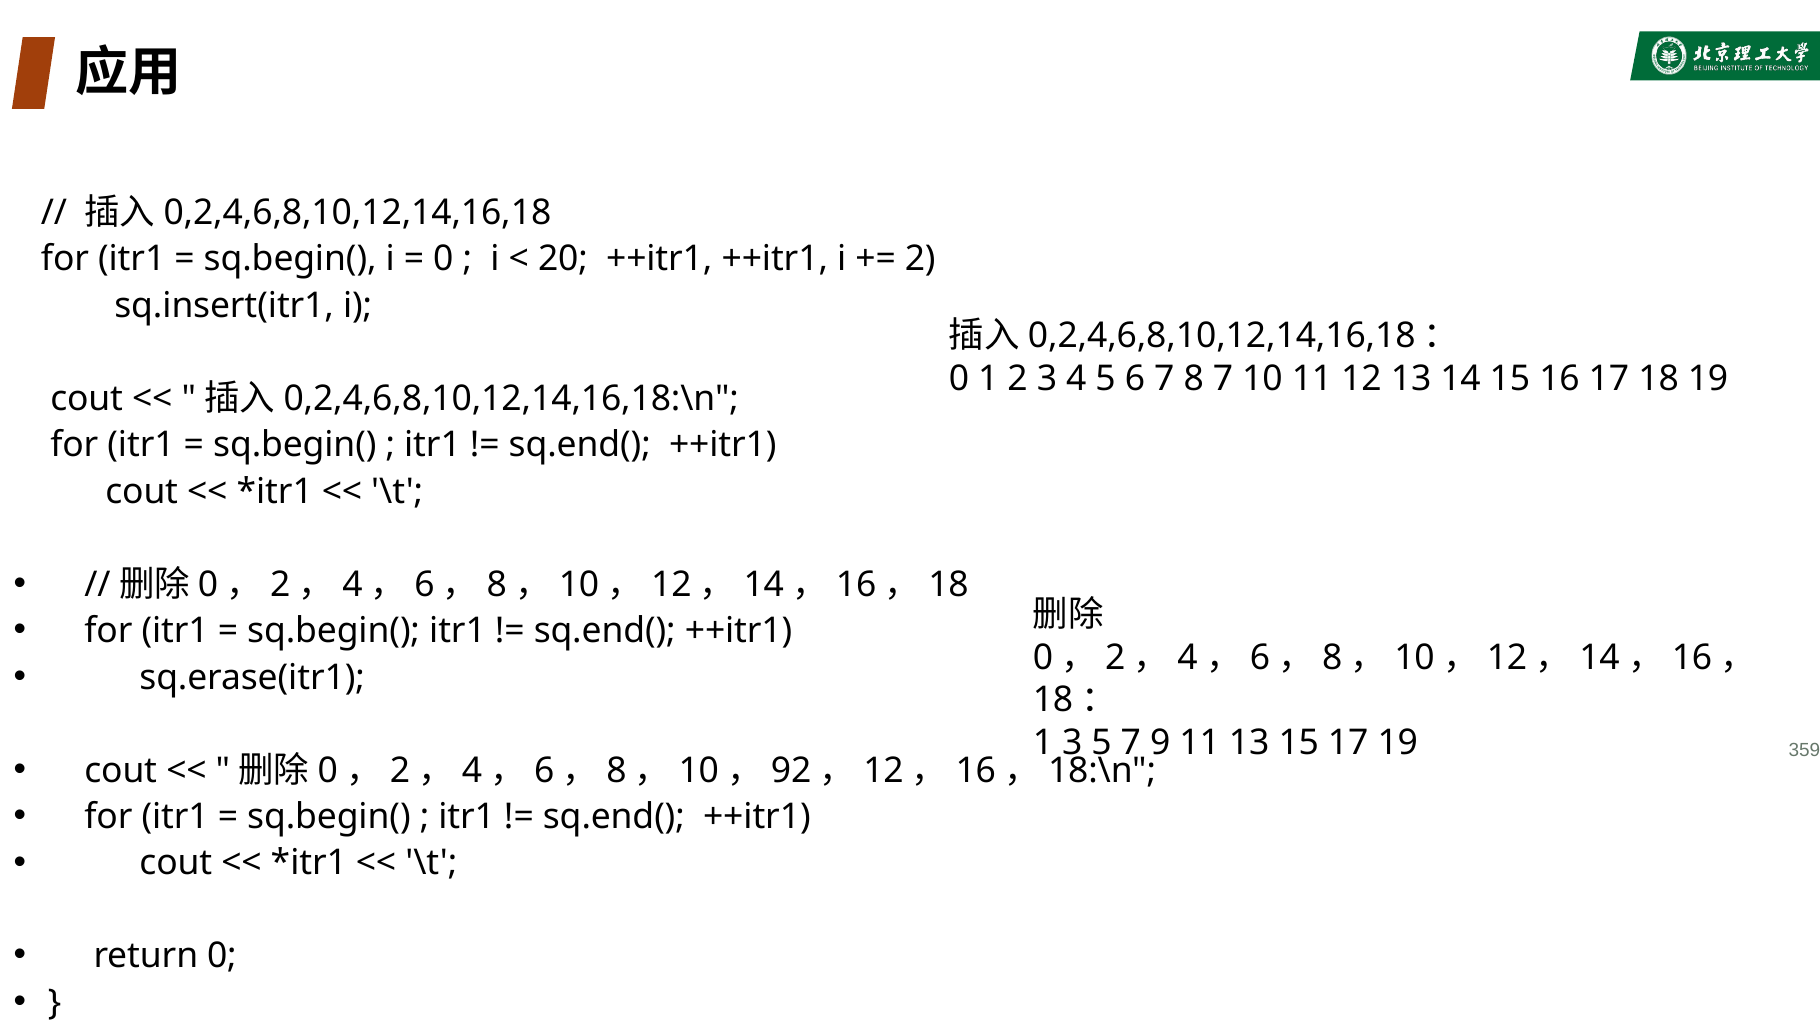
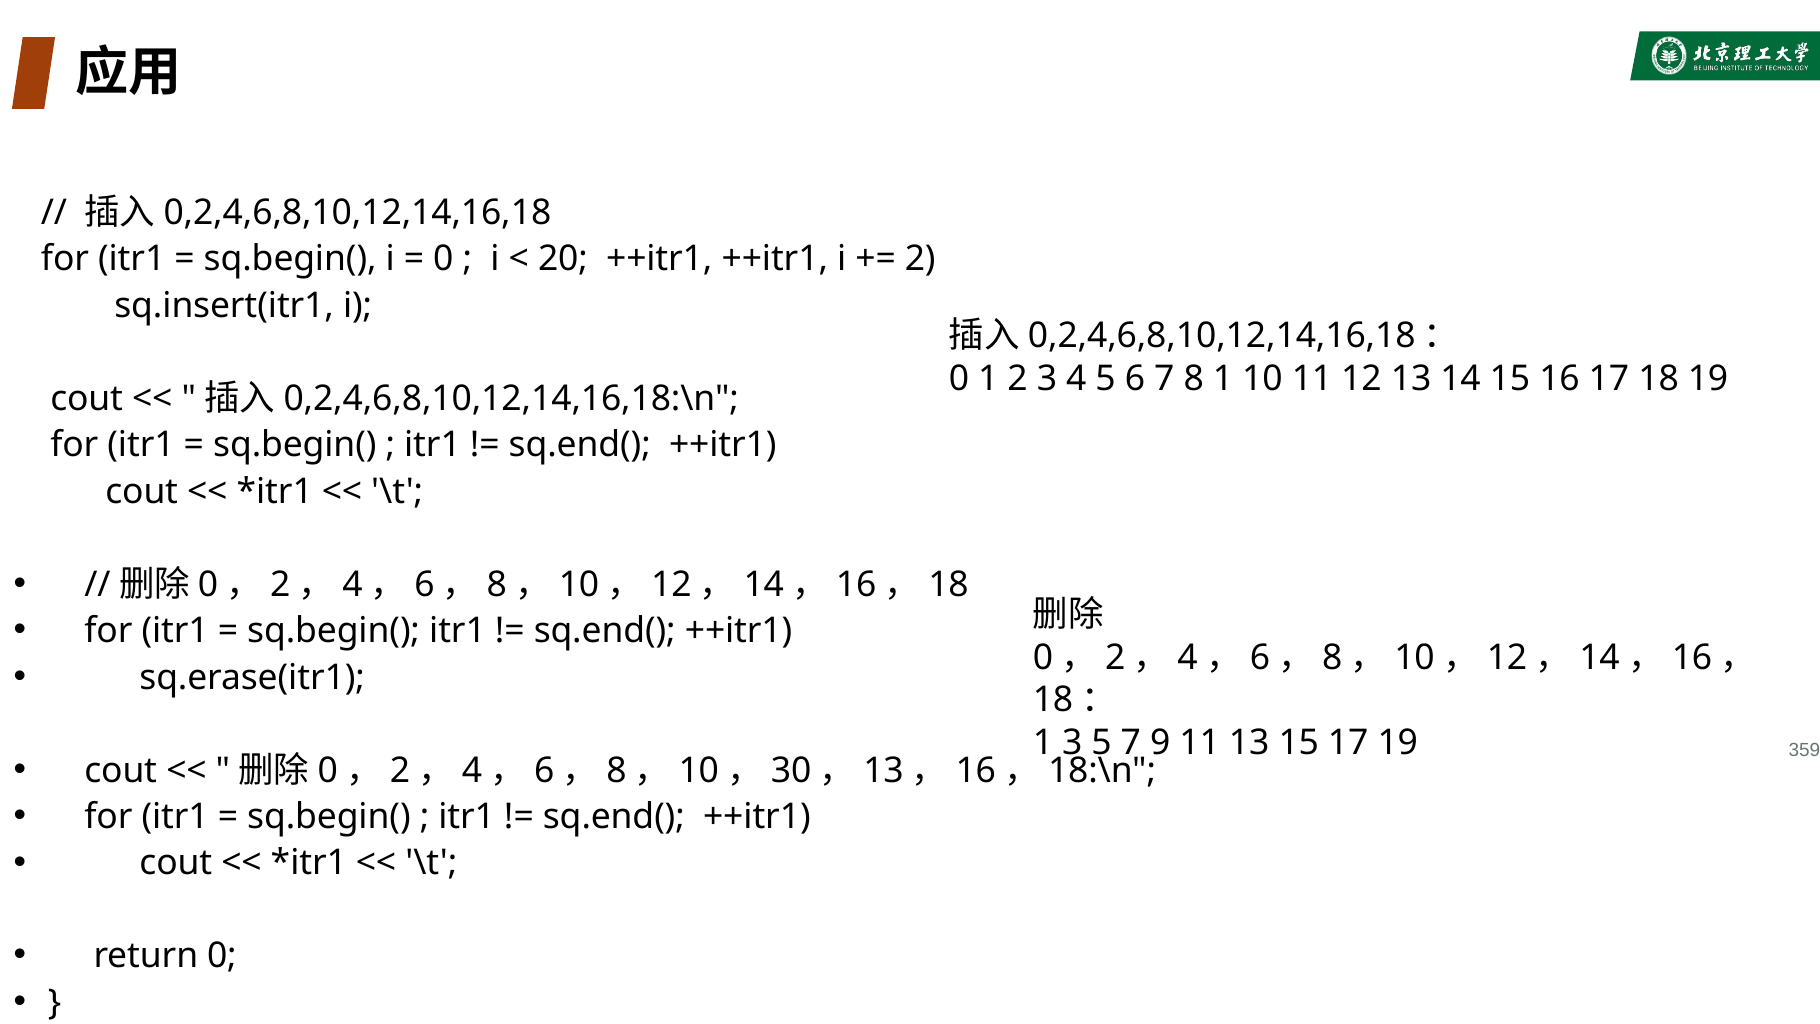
8 7: 7 -> 1 (1223, 378)
92: 92 -> 30 (791, 770)
12: 12 -> 13 (883, 770)
